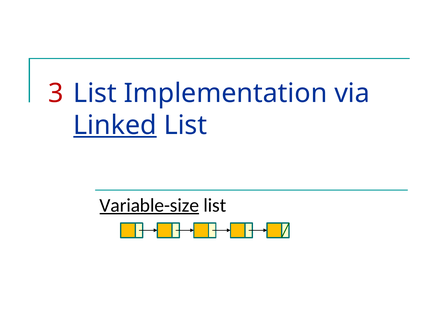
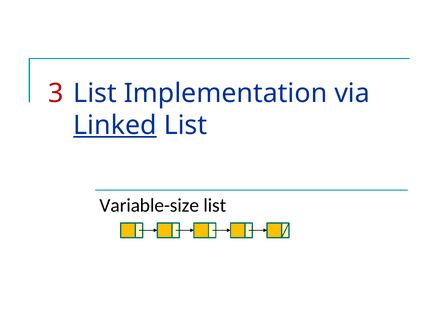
Variable-size underline: present -> none (149, 206)
